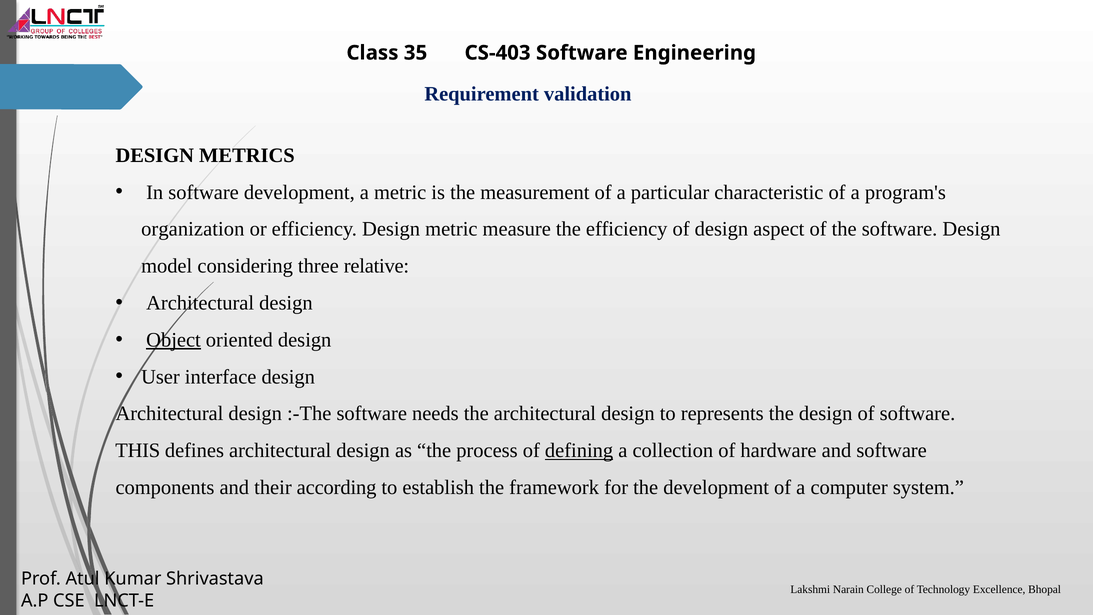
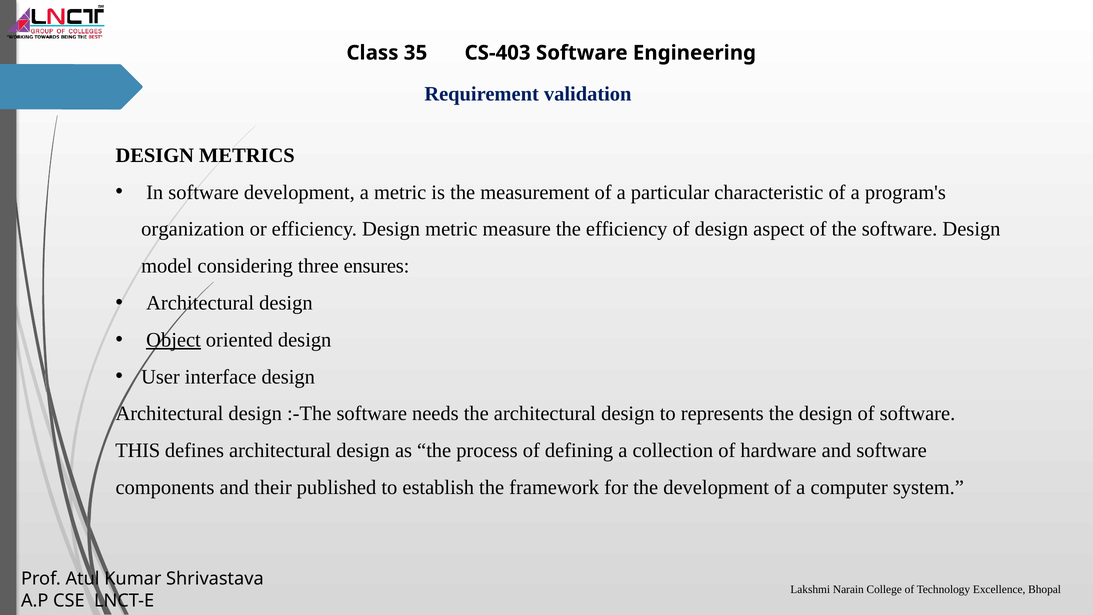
relative: relative -> ensures (376, 266)
defining underline: present -> none (579, 450)
according: according -> published (337, 487)
